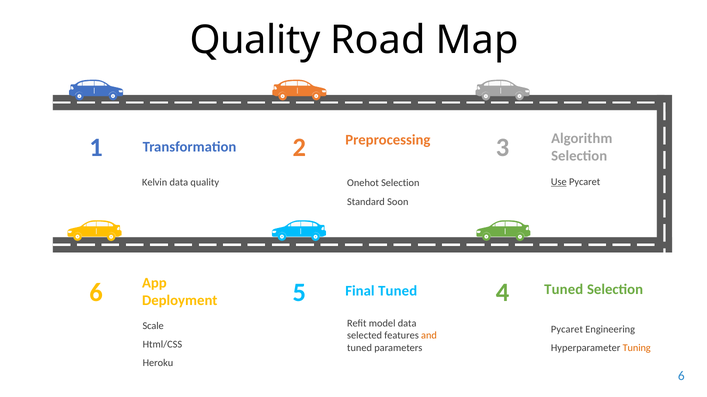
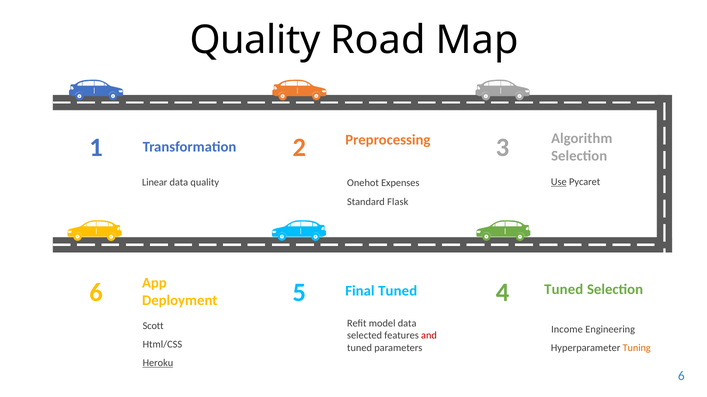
Kelvin: Kelvin -> Linear (155, 183)
Onehot Selection: Selection -> Expenses (400, 183)
Soon: Soon -> Flask (398, 202)
Scale: Scale -> Scott (153, 326)
Pycaret: Pycaret -> Income (567, 330)
and colour: orange -> red (429, 336)
Heroku underline: none -> present (158, 363)
